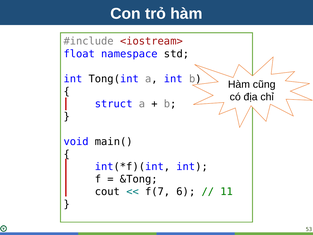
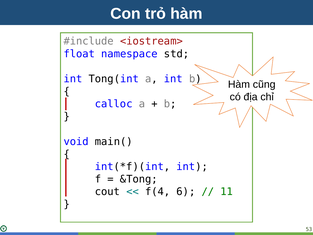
struct: struct -> calloc (114, 104)
f(7: f(7 -> f(4 (158, 191)
